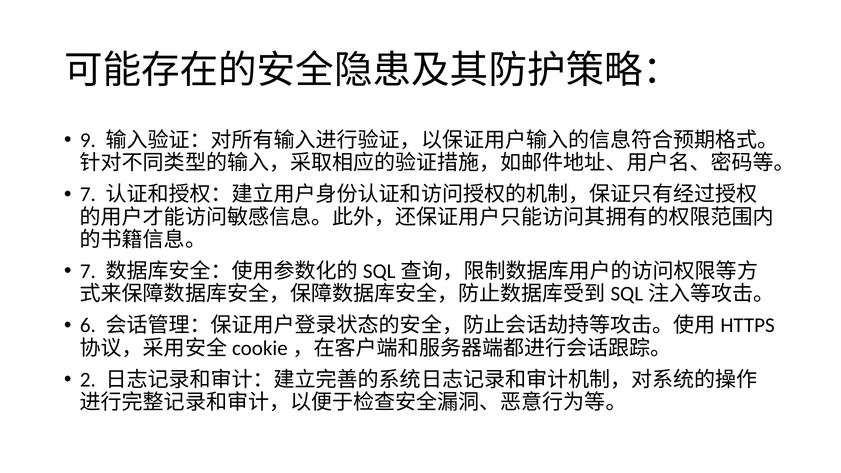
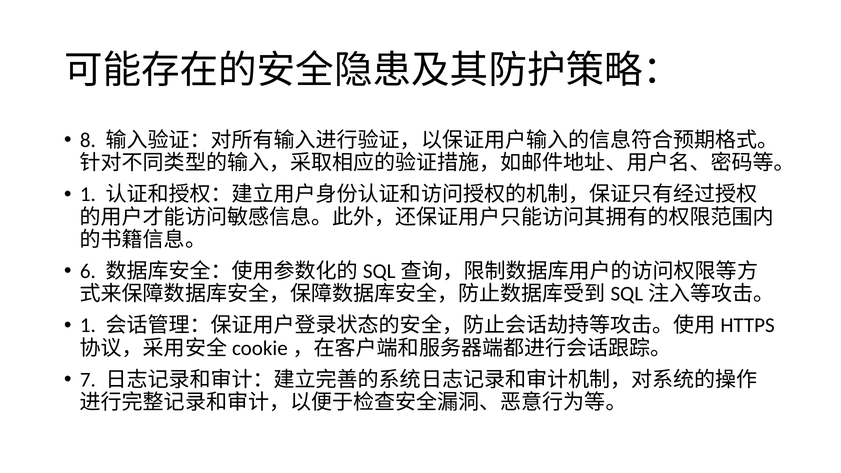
9: 9 -> 8 (88, 140)
7: 7 -> 1 (88, 194)
7: 7 -> 6 (88, 271)
6: 6 -> 1 (88, 325)
2: 2 -> 7 (88, 380)
